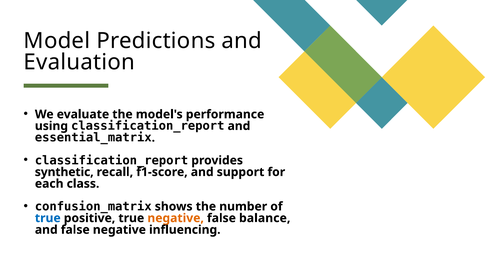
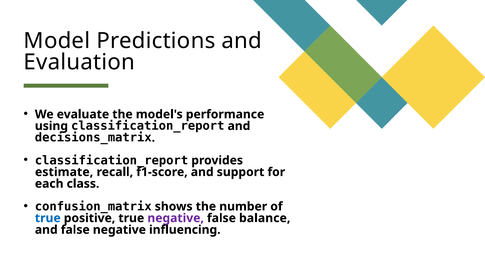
essential_matrix: essential_matrix -> decisions_matrix (93, 138)
synthetic: synthetic -> estimate (64, 172)
negative colour: orange -> purple (176, 218)
